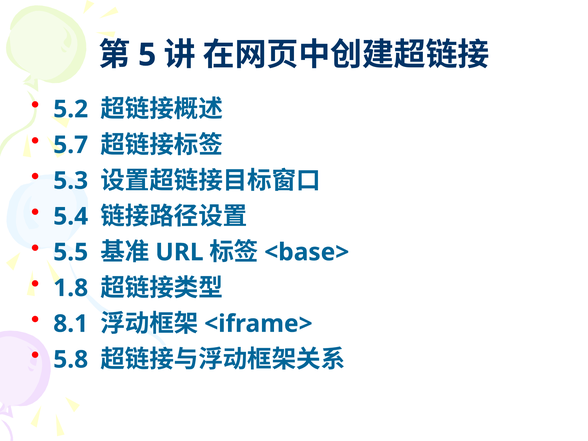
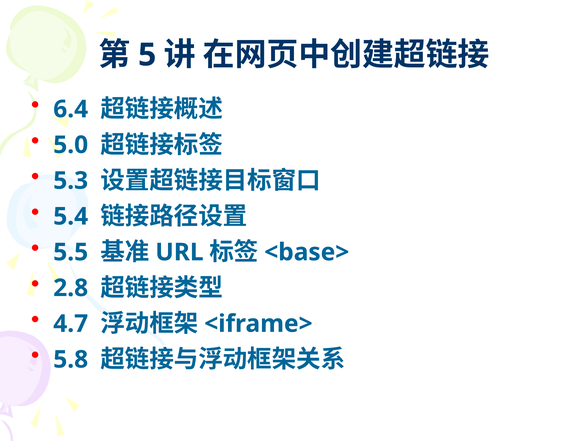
5.2: 5.2 -> 6.4 (71, 109)
5.7: 5.7 -> 5.0 (71, 145)
1.8: 1.8 -> 2.8 (71, 288)
8.1: 8.1 -> 4.7 (71, 324)
